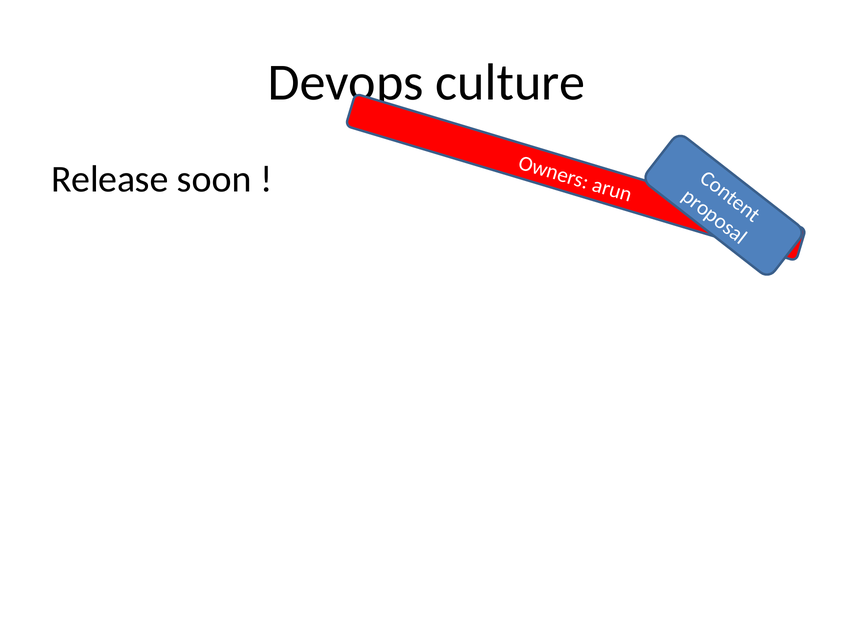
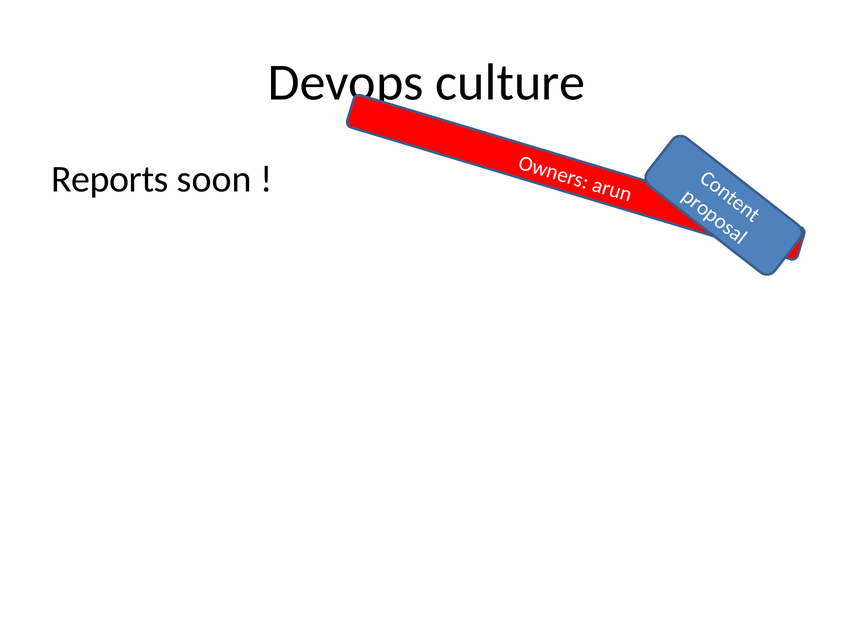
Release: Release -> Reports (110, 179)
